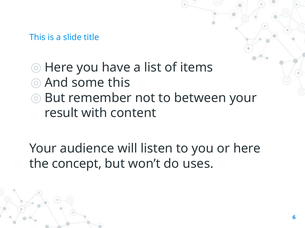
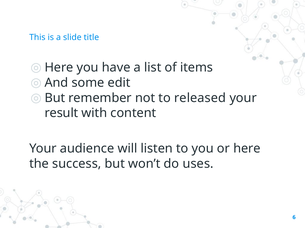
some this: this -> edit (119, 83)
between: between -> released (200, 98)
concept: concept -> success (77, 164)
